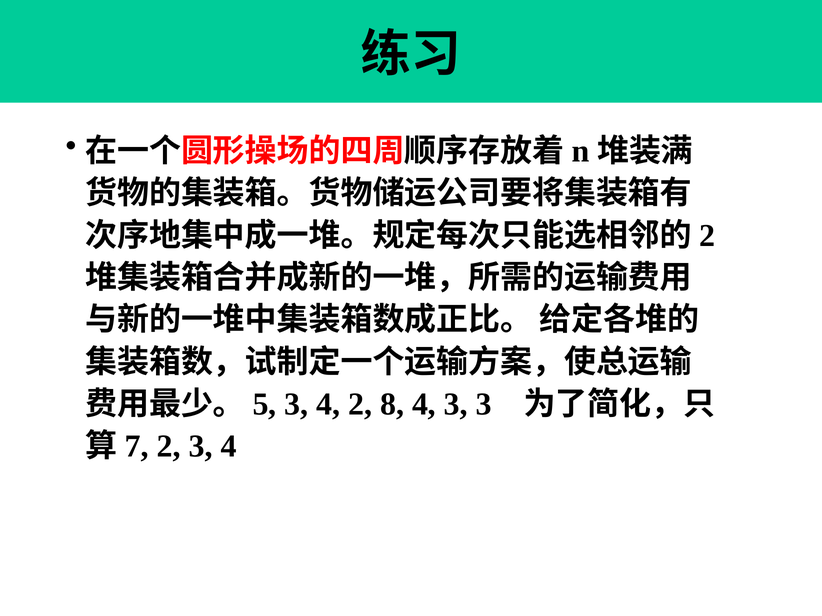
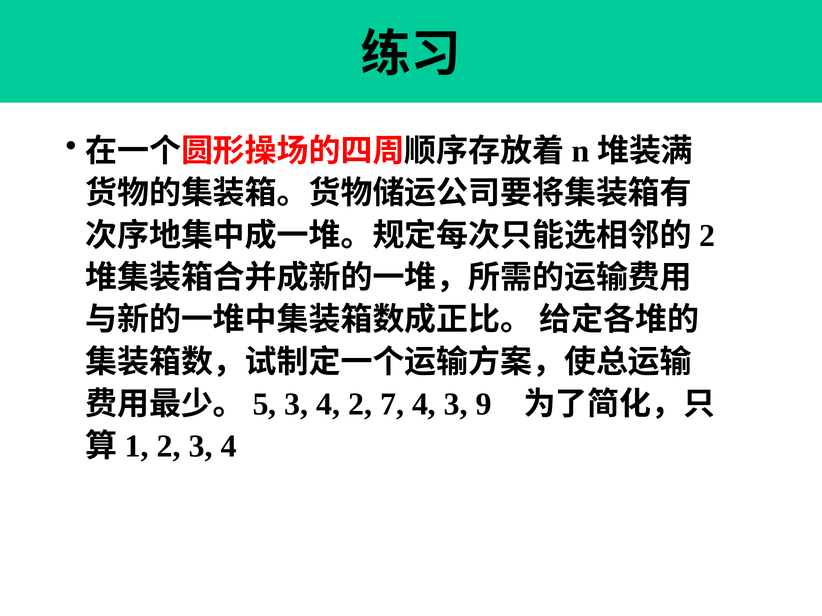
8: 8 -> 7 (392, 404)
3 3: 3 -> 9 (484, 404)
7: 7 -> 1 (137, 447)
